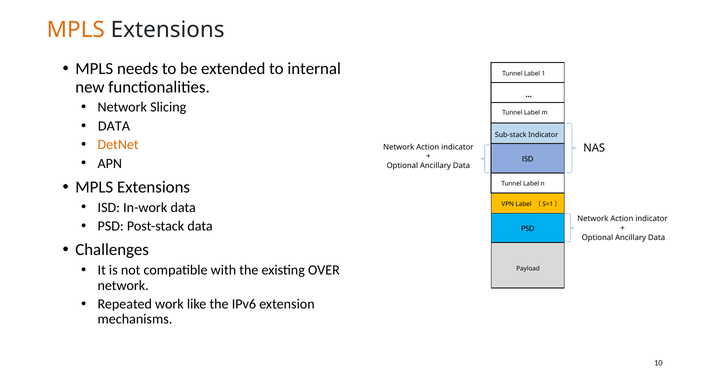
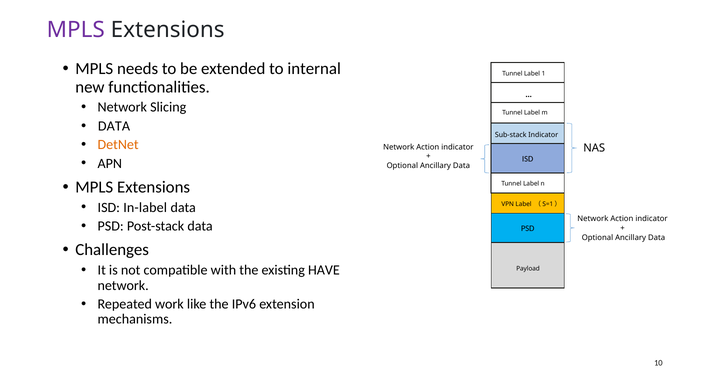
MPLS colour: orange -> purple (76, 30)
In-work: In-work -> In-label (145, 207)
OVER: OVER -> HAVE (324, 270)
